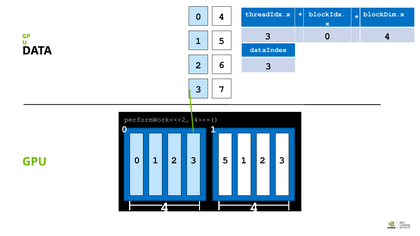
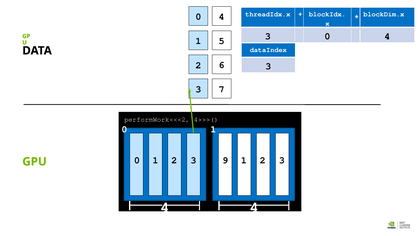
3 5: 5 -> 9 (225, 160)
